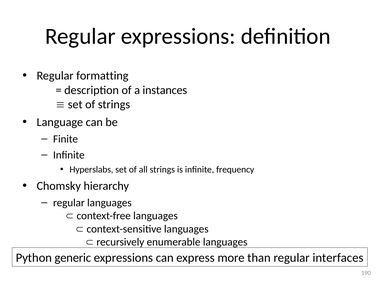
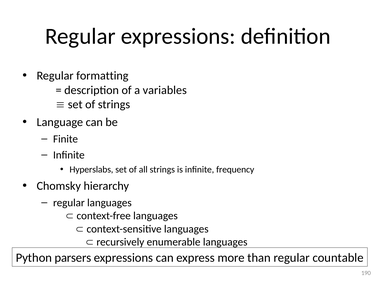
instances: instances -> variables (165, 90)
generic: generic -> parsers (73, 258)
interfaces: interfaces -> countable (338, 258)
